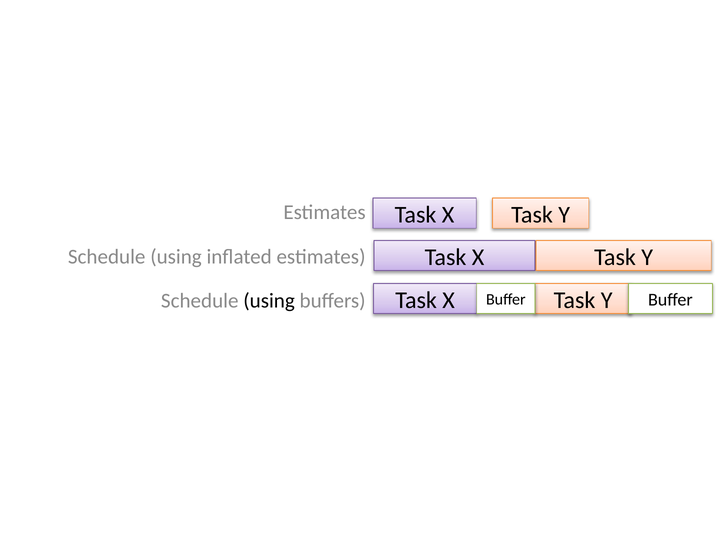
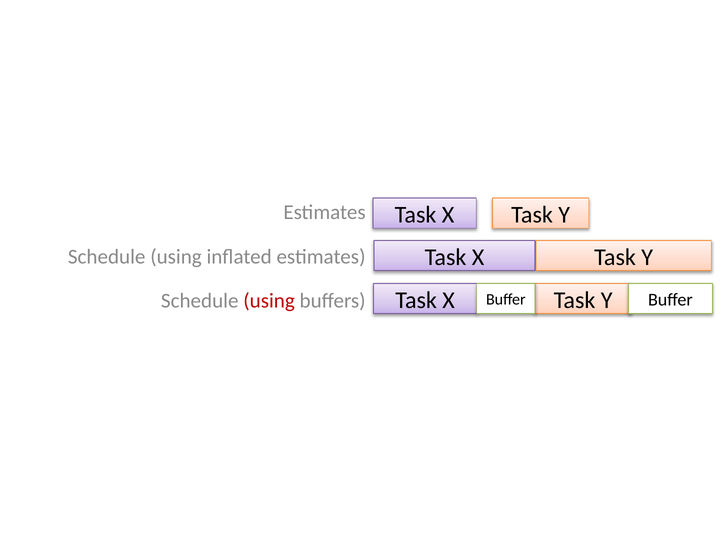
using colour: black -> red (269, 301)
